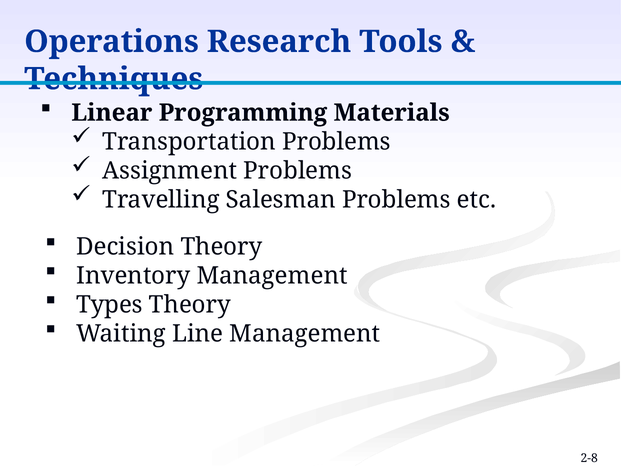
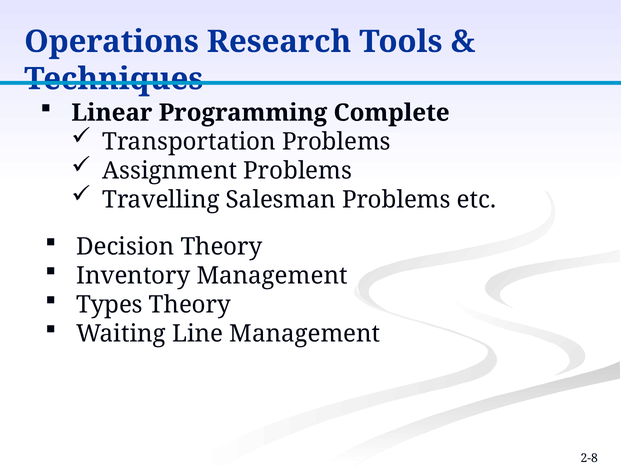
Materials: Materials -> Complete (392, 113)
